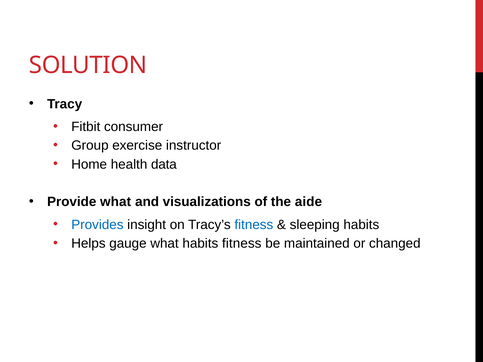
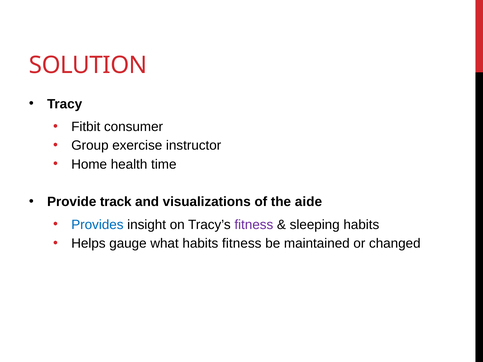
data: data -> time (164, 164)
Provide what: what -> track (116, 202)
fitness colour: blue -> purple (254, 225)
